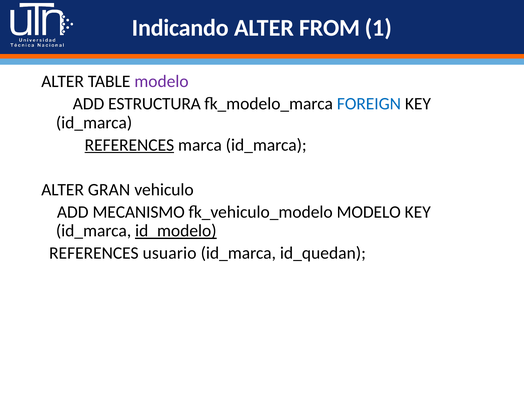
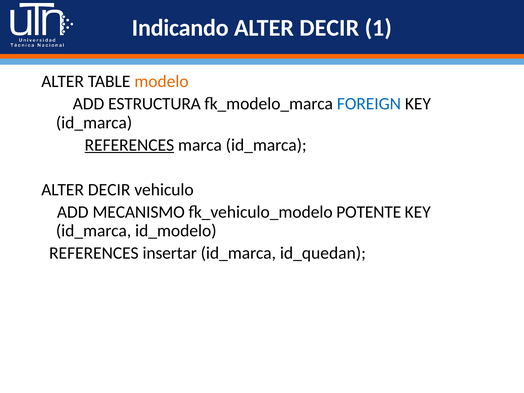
FROM: FROM -> DECIR (329, 28)
modelo colour: purple -> orange (161, 81)
GRAN: GRAN -> DECIR (109, 190)
fk_vehiculo_modelo MODELO: MODELO -> POTENTE (369, 212)
id_modelo underline: present -> none (176, 231)
usuario: usuario -> insertar (170, 253)
